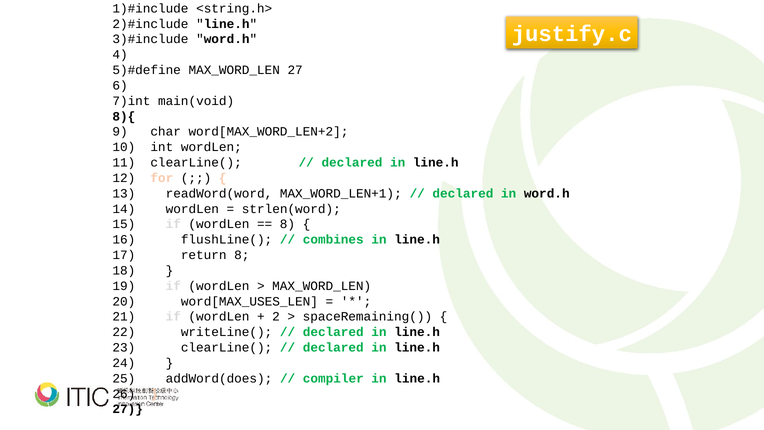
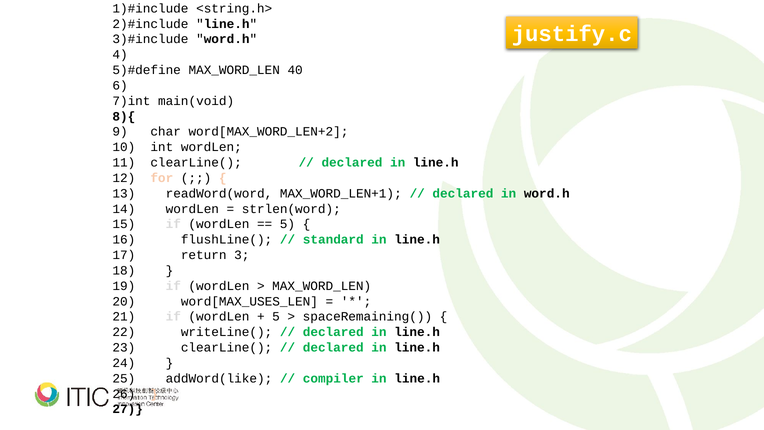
MAX_WORD_LEN 27: 27 -> 40 (295, 70)
8: 8 -> 5 (287, 224)
combines: combines -> standard (333, 240)
return 8: 8 -> 3 (242, 255)
2: 2 -> 5 (276, 317)
addWord(does: addWord(does -> addWord(like (219, 378)
